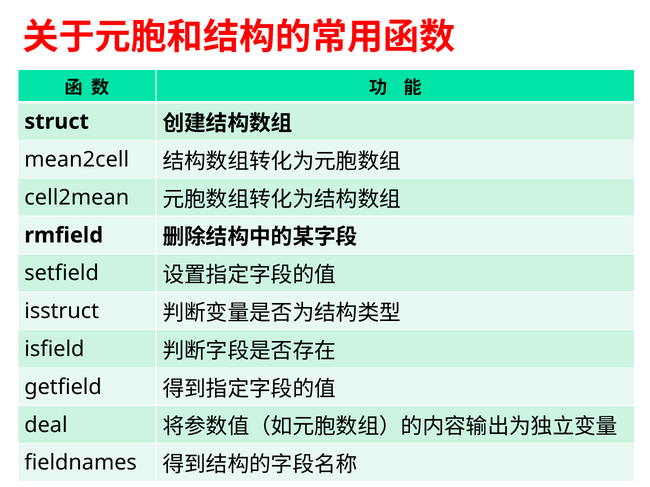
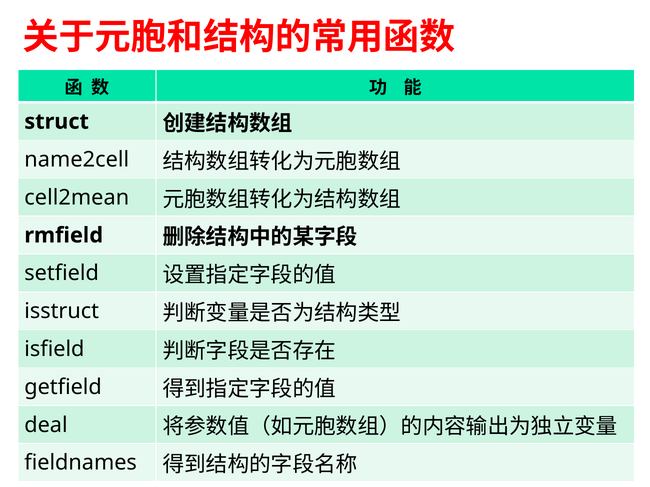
mean2cell: mean2cell -> name2cell (77, 160)
